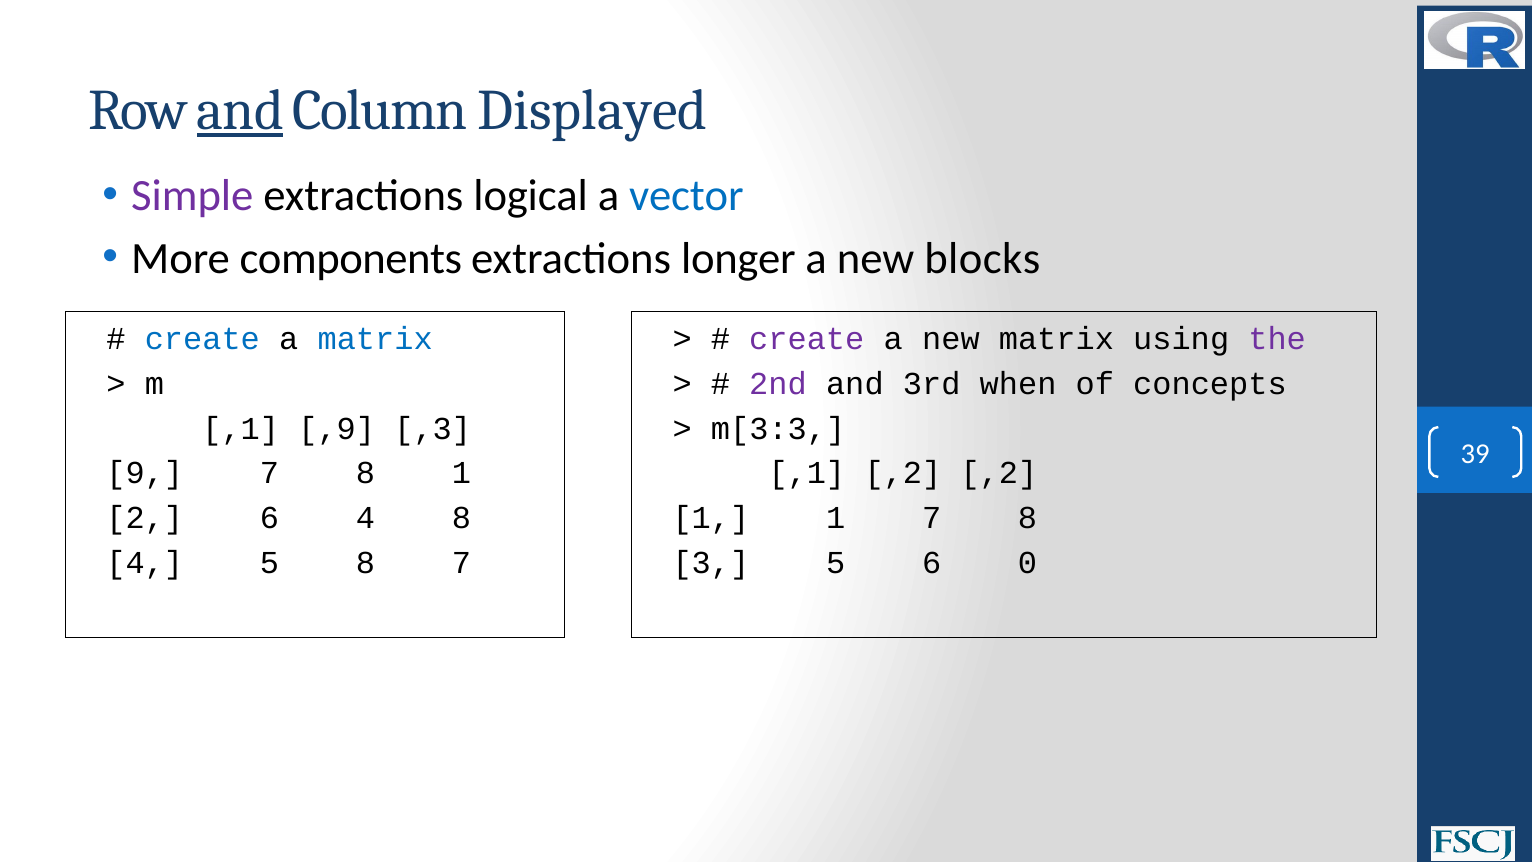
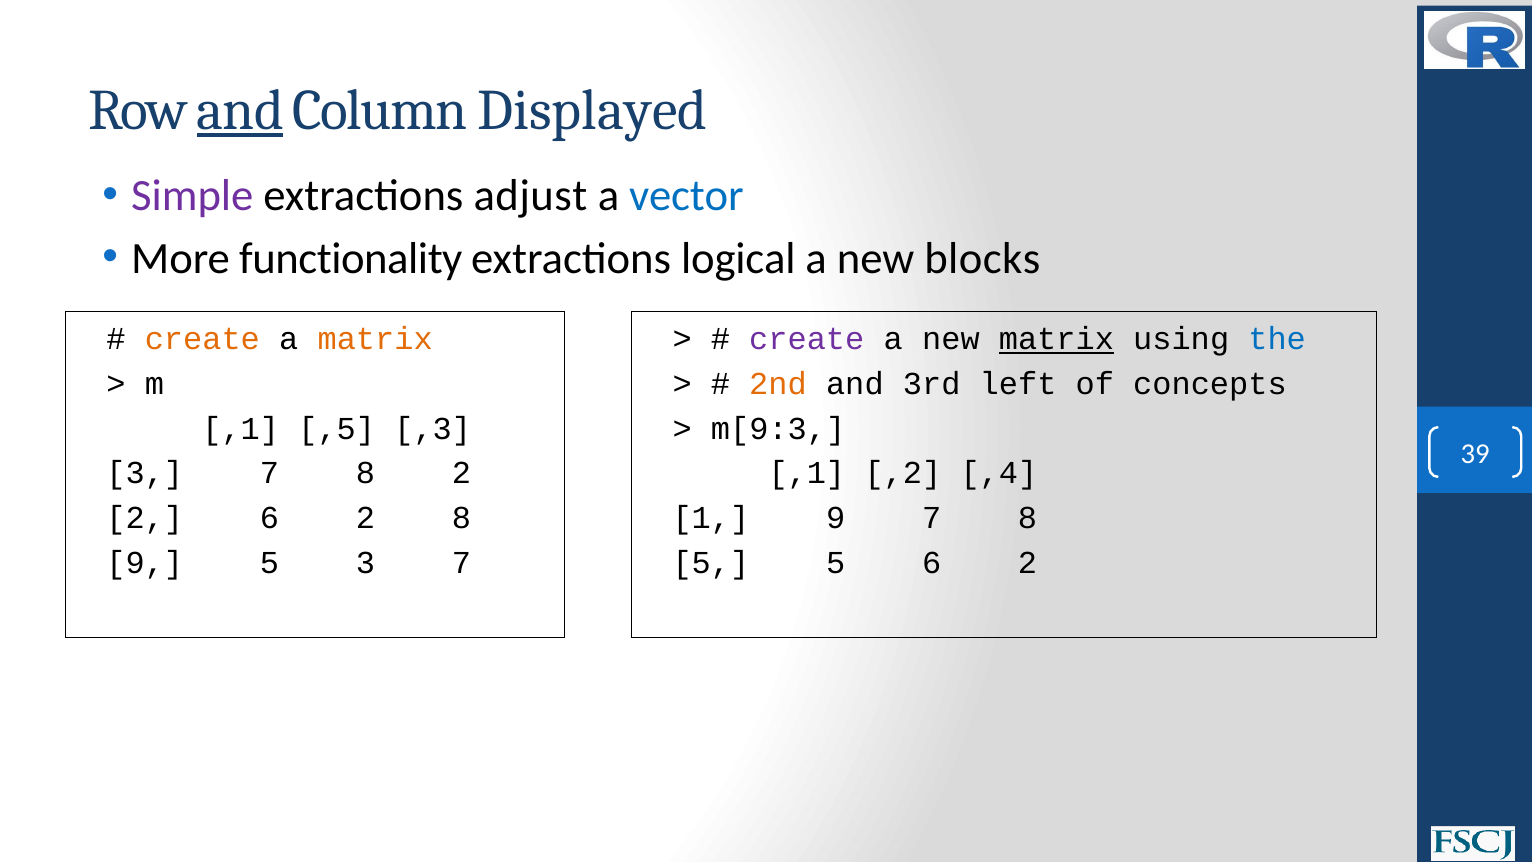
logical: logical -> adjust (530, 196)
components: components -> functionality (351, 259)
longer: longer -> logical (738, 259)
create colour: blue -> orange (202, 339)
matrix colour: blue -> orange (375, 339)
matrix underline: none -> present (1056, 339)
the colour: purple -> blue (1277, 339)
2nd colour: purple -> orange (778, 384)
when: when -> left (1018, 384)
,9: ,9 -> ,5 (337, 428)
m[3:3: m[3:3 -> m[9:3 (778, 428)
9: 9 -> 3 (145, 473)
8 1: 1 -> 2 (461, 473)
,2 ,2: ,2 -> ,4 (999, 473)
2 6 4: 4 -> 2 (366, 518)
1 1: 1 -> 9 (836, 518)
4: 4 -> 9 (145, 563)
5 8: 8 -> 3 (366, 563)
3: 3 -> 5 (711, 563)
5 6 0: 0 -> 2 (1028, 563)
